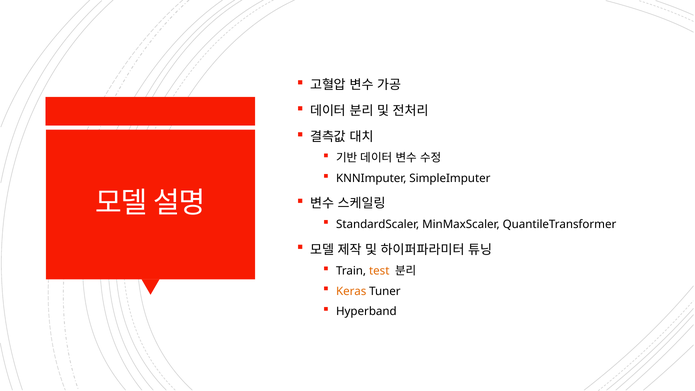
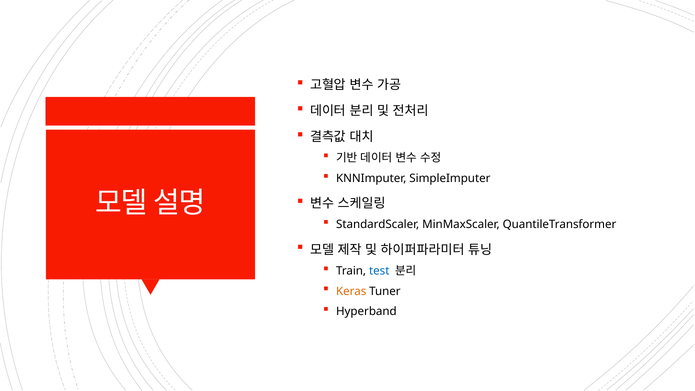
test colour: orange -> blue (379, 271)
